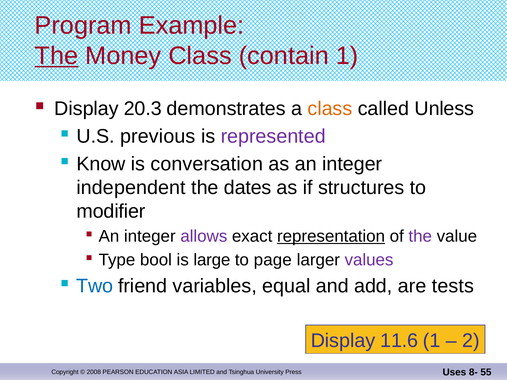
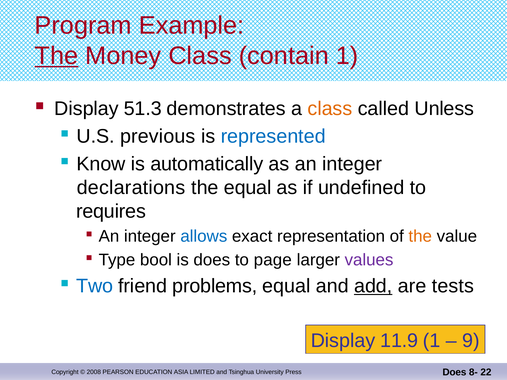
20.3: 20.3 -> 51.3 (143, 109)
represented colour: purple -> blue (273, 136)
conversation: conversation -> automatically (207, 164)
independent: independent -> declarations (131, 188)
the dates: dates -> equal (248, 188)
structures: structures -> undefined (361, 188)
modifier: modifier -> requires (111, 211)
allows colour: purple -> blue (204, 236)
representation underline: present -> none (331, 236)
the colour: purple -> orange (420, 236)
is large: large -> does (212, 260)
variables: variables -> problems (215, 286)
add underline: none -> present (373, 286)
11.6: 11.6 -> 11.9 (399, 341)
2: 2 -> 9 (471, 341)
Uses: Uses -> Does (454, 372)
55: 55 -> 22 (486, 372)
